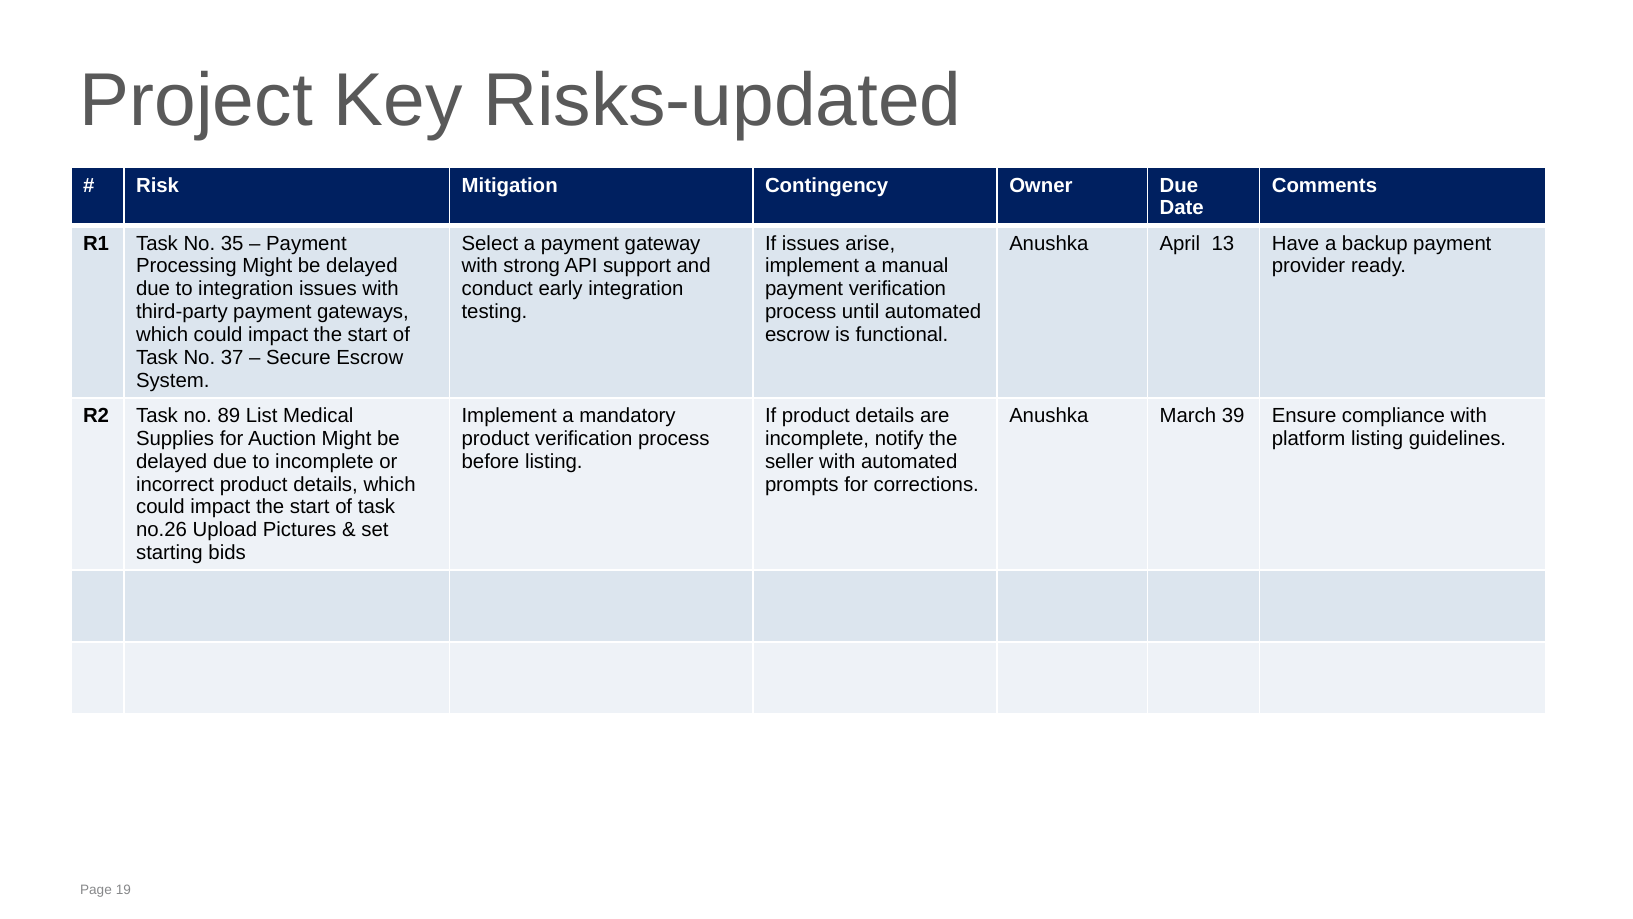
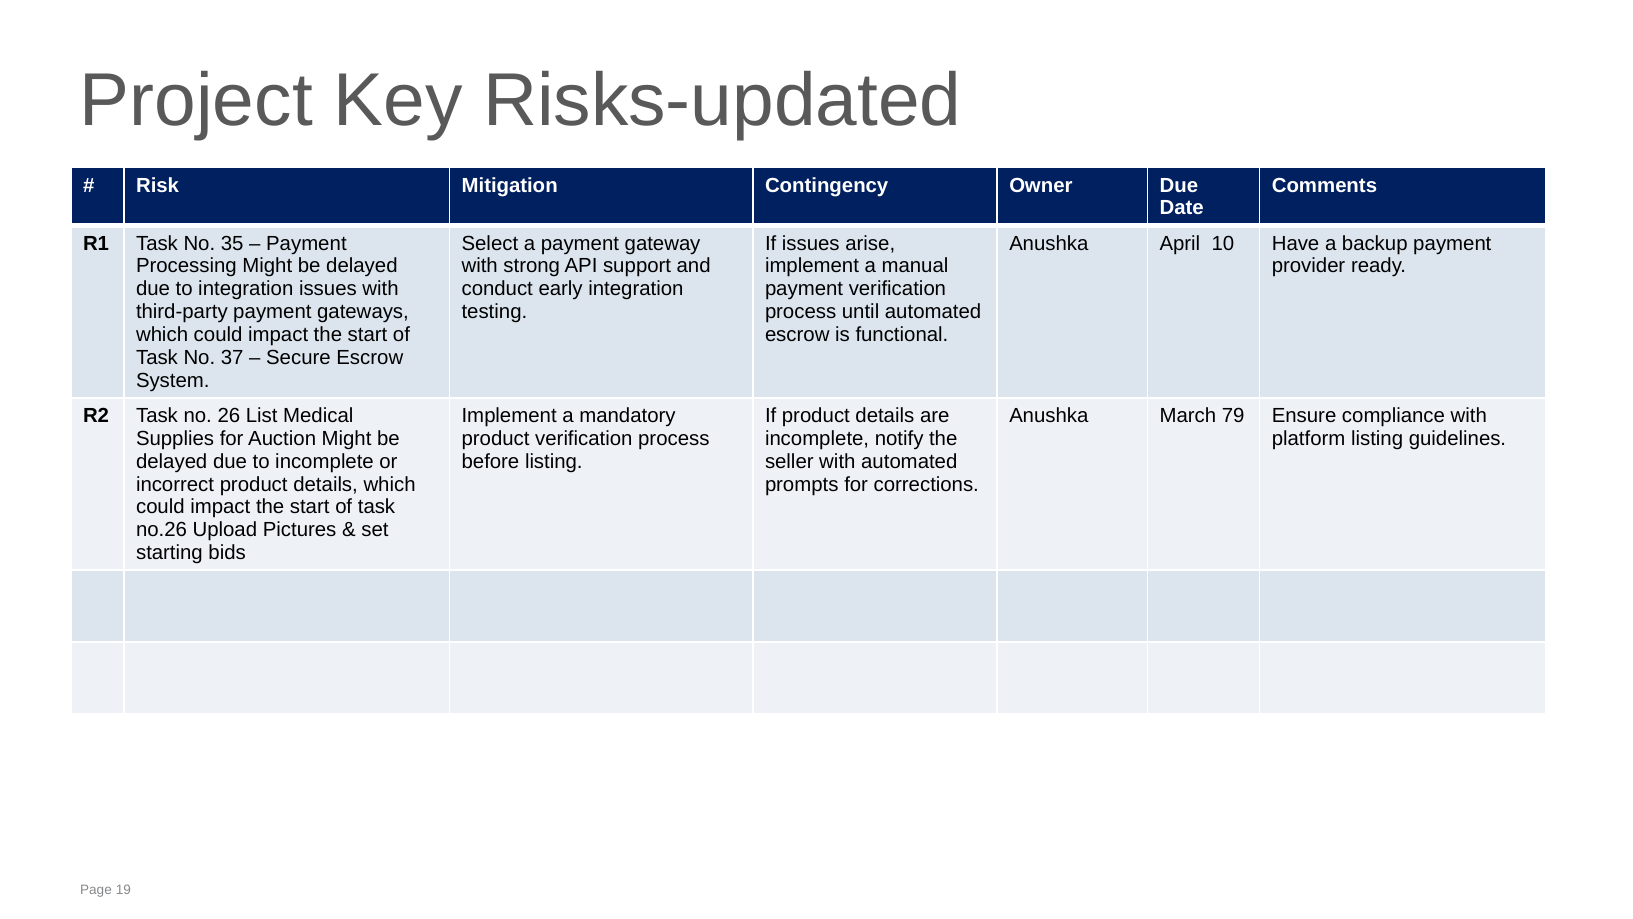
13: 13 -> 10 (1223, 243)
89: 89 -> 26 (229, 416)
39: 39 -> 79 (1233, 416)
